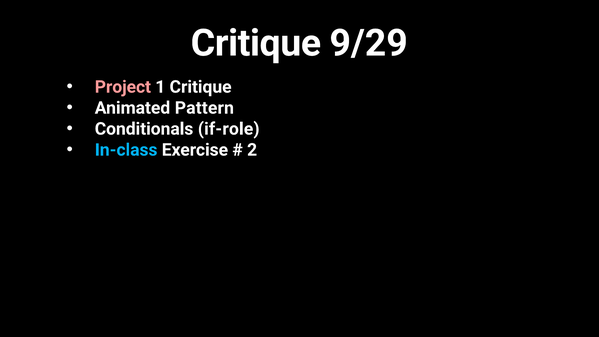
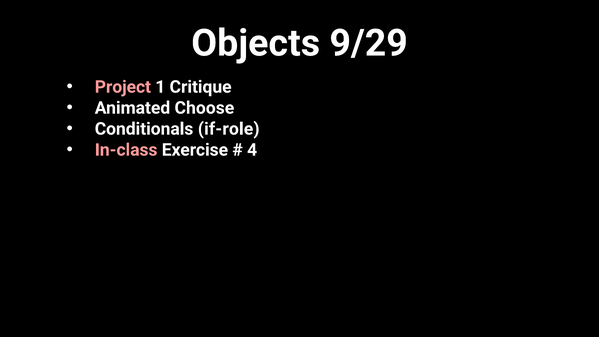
Critique: Critique -> Objects (256, 43)
Pattern: Pattern -> Choose (204, 108)
In-class colour: light blue -> pink (126, 150)
2: 2 -> 4 (252, 150)
